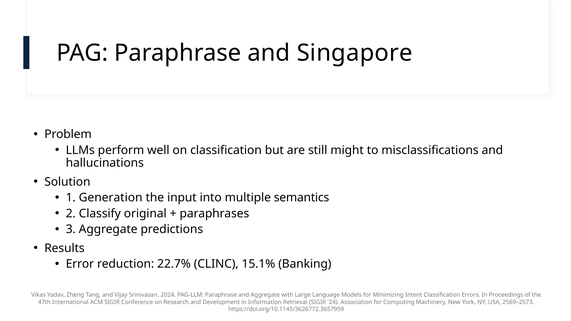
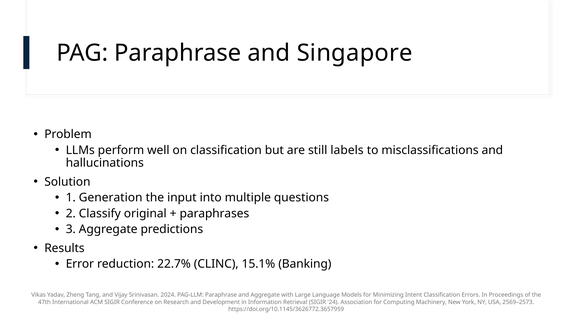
might: might -> labels (347, 150)
semantics: semantics -> questions (301, 198)
